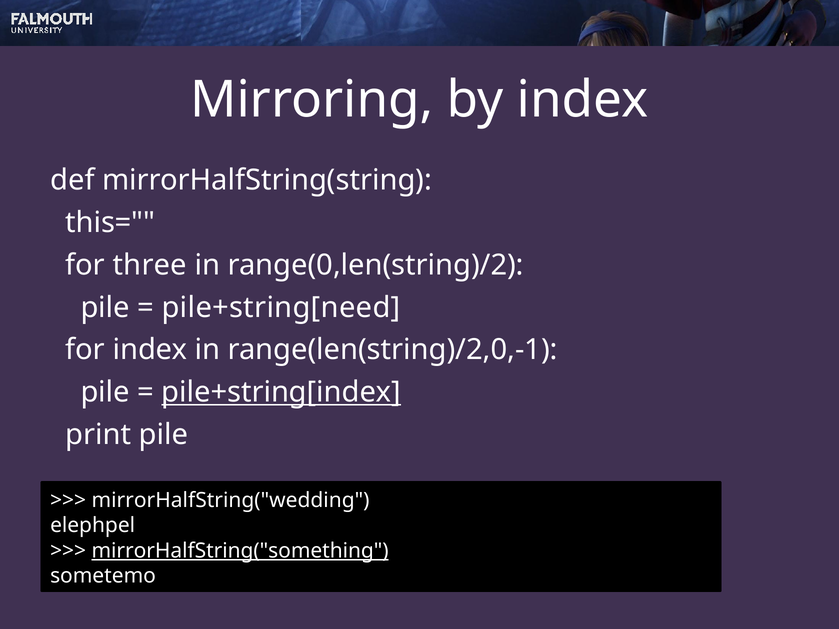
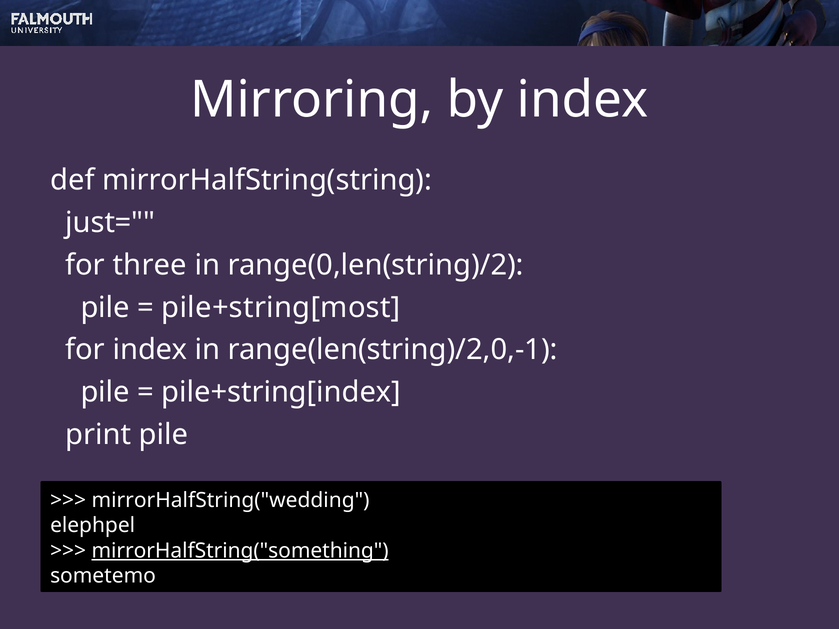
this=: this= -> just= (110, 223)
pile+string[need: pile+string[need -> pile+string[most (281, 308)
pile+string[index underline: present -> none (281, 392)
